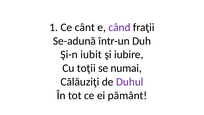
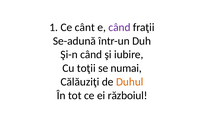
Şi-n iubit: iubit -> când (91, 54)
Duhul colour: purple -> orange (130, 82)
pământ: pământ -> războiul (128, 95)
